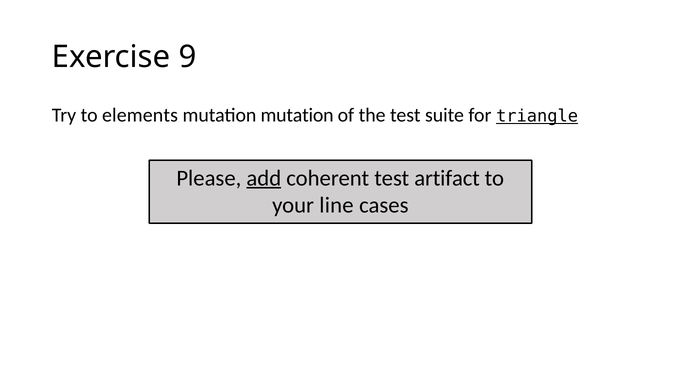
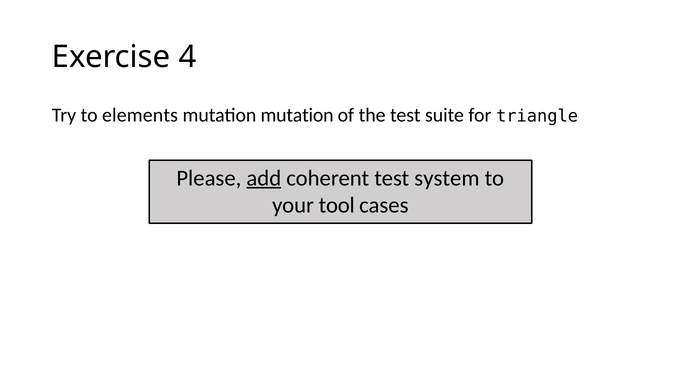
9: 9 -> 4 (188, 57)
triangle underline: present -> none (537, 116)
artifact: artifact -> system (447, 178)
line: line -> tool (337, 205)
